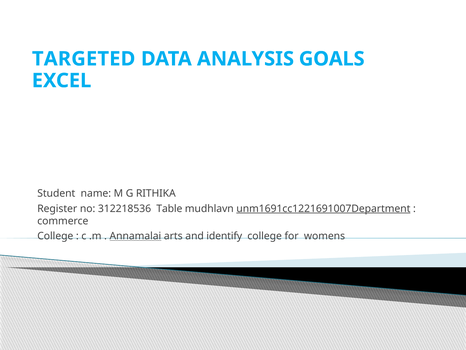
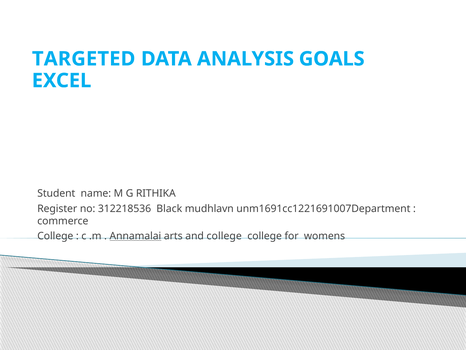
Table: Table -> Black (169, 208)
unm1691cc1221691007Department underline: present -> none (323, 208)
and identify: identify -> college (224, 236)
